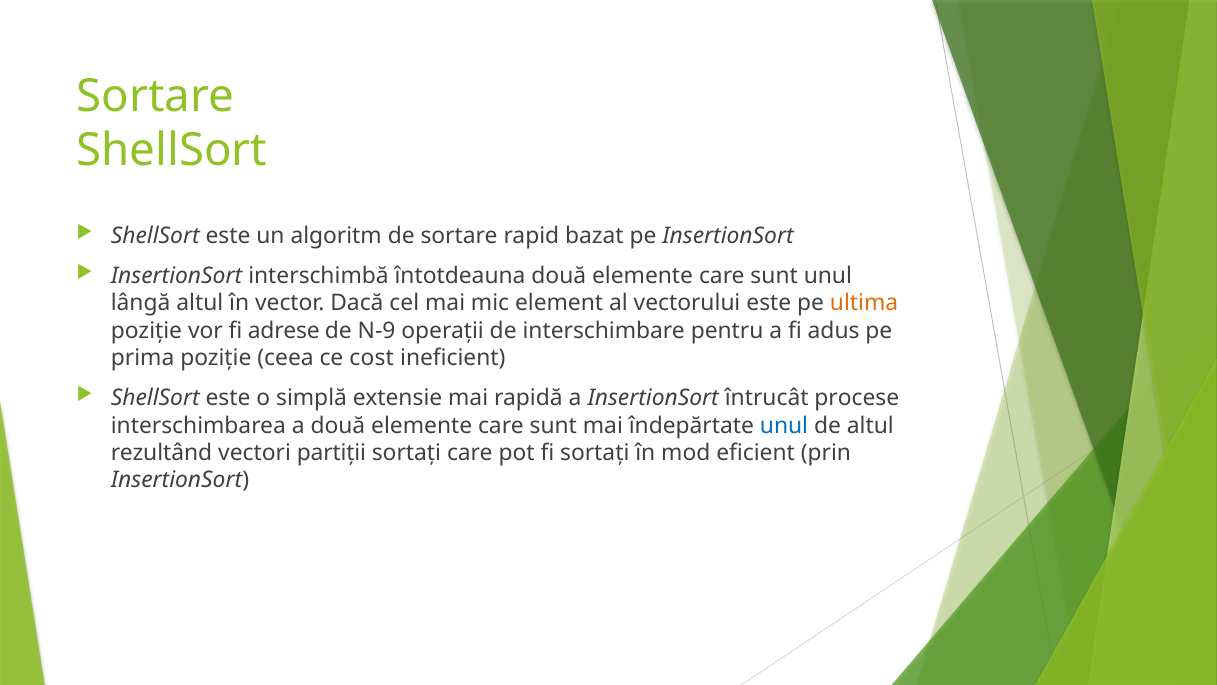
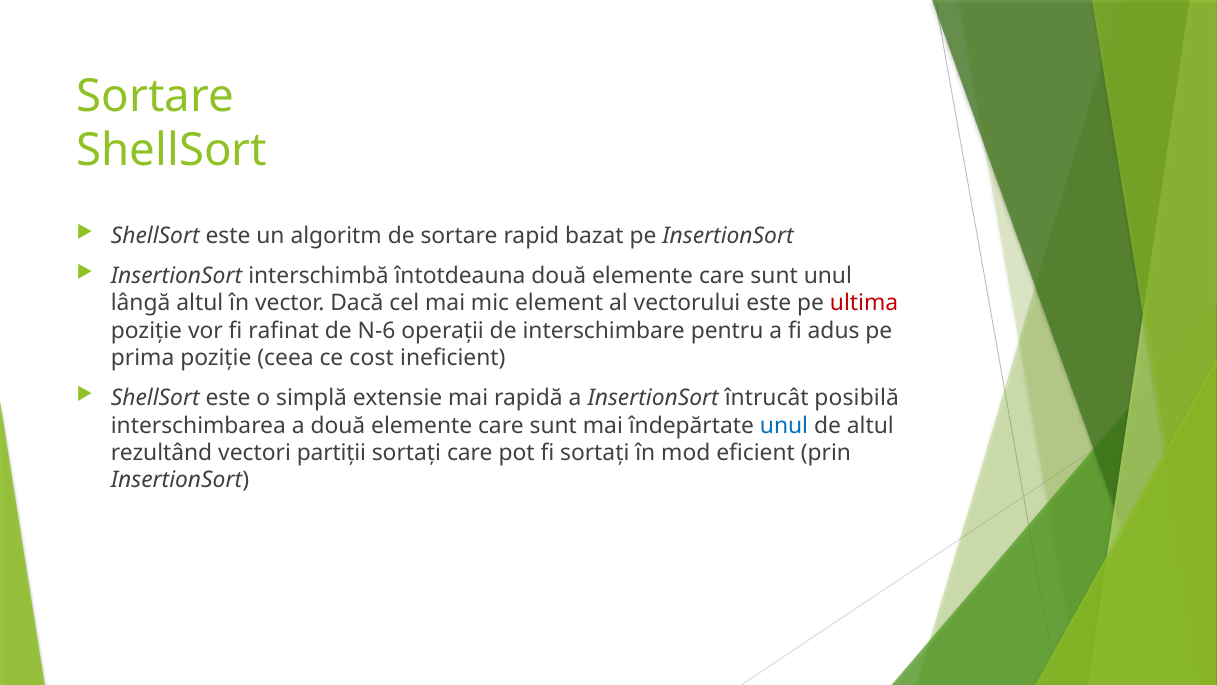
ultima colour: orange -> red (864, 303)
adrese: adrese -> rafinat (284, 330)
N-9: N-9 -> N-6 (377, 330)
procese: procese -> posibilă (857, 398)
